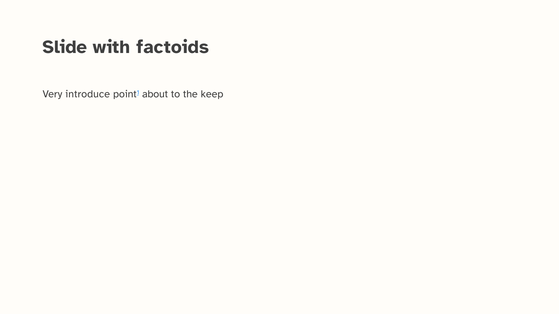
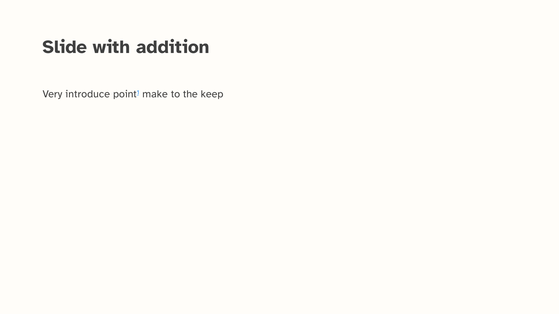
factoids: factoids -> addition (173, 47)
about: about -> make (155, 94)
